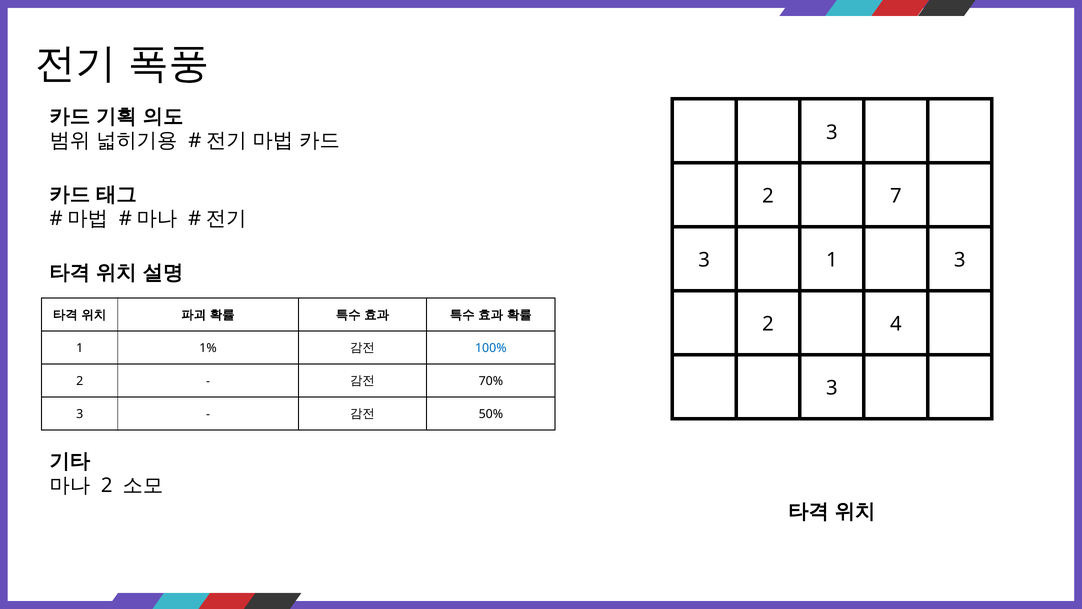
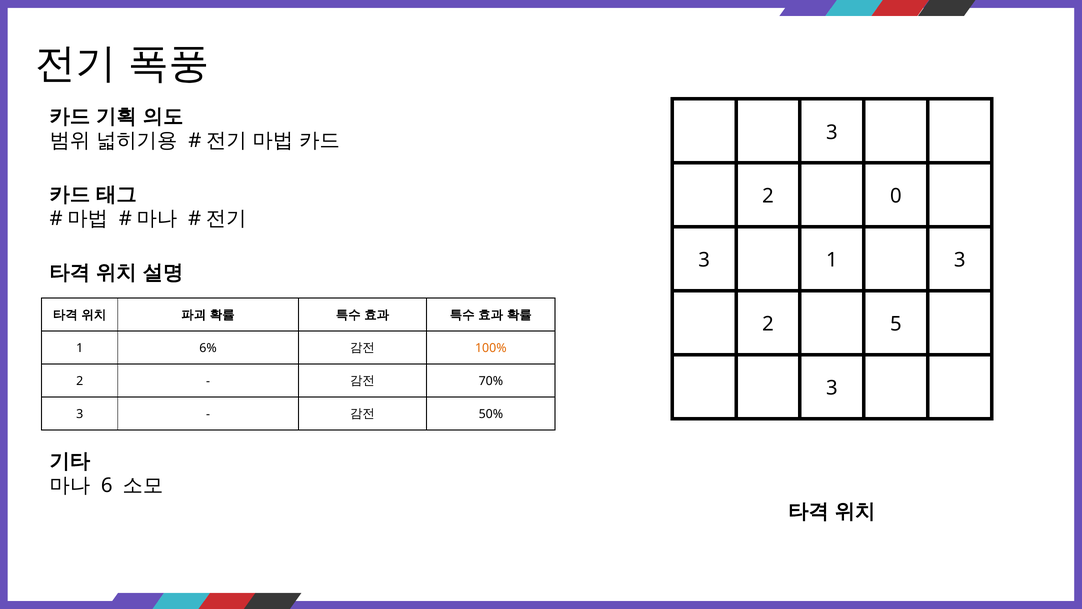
7: 7 -> 0 (896, 196)
4: 4 -> 5 (896, 324)
1%: 1% -> 6% (208, 348)
100% colour: blue -> orange (491, 348)
2: 2 -> 6 (107, 485)
